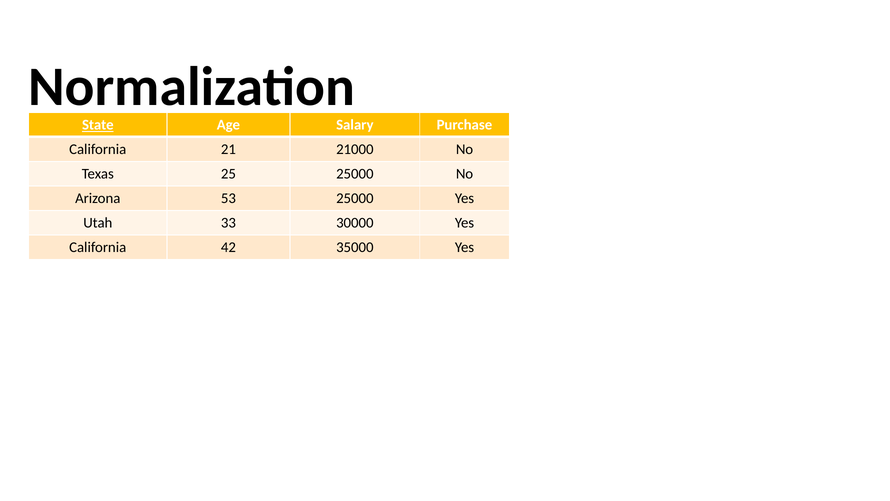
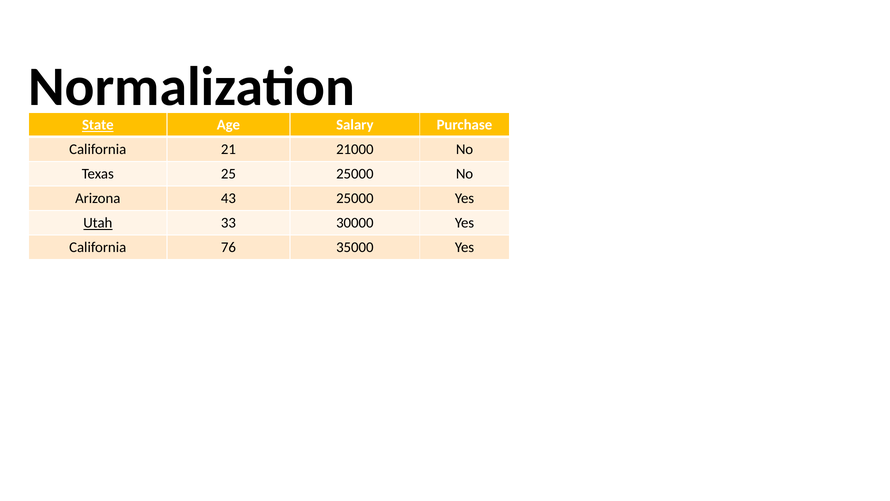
53: 53 -> 43 (228, 198)
Utah underline: none -> present (98, 223)
42: 42 -> 76 (228, 247)
